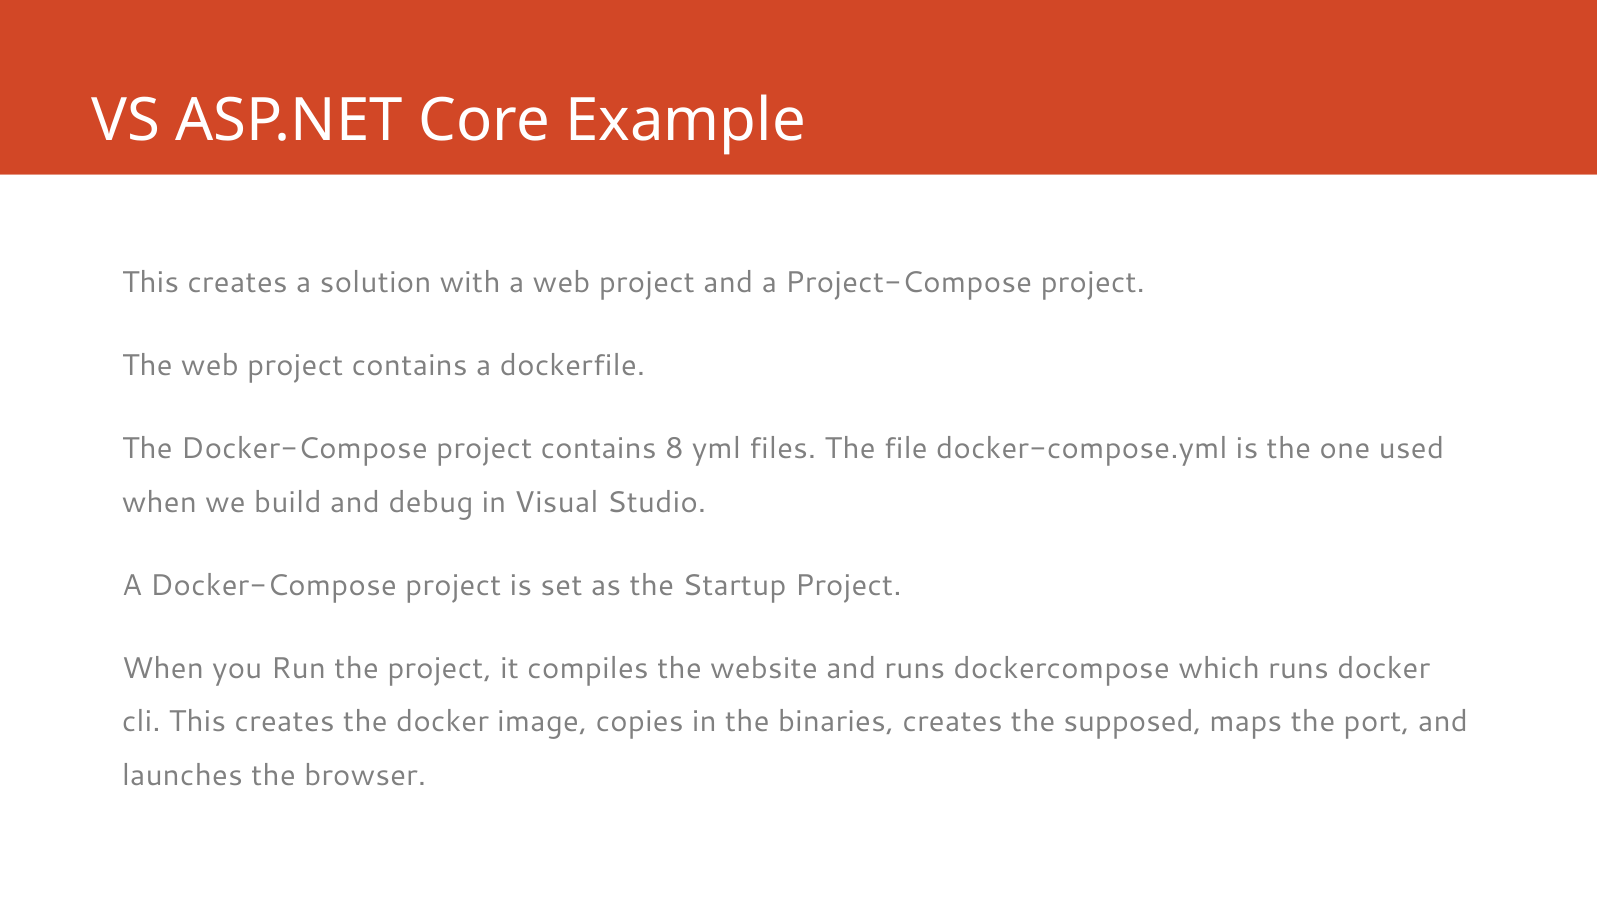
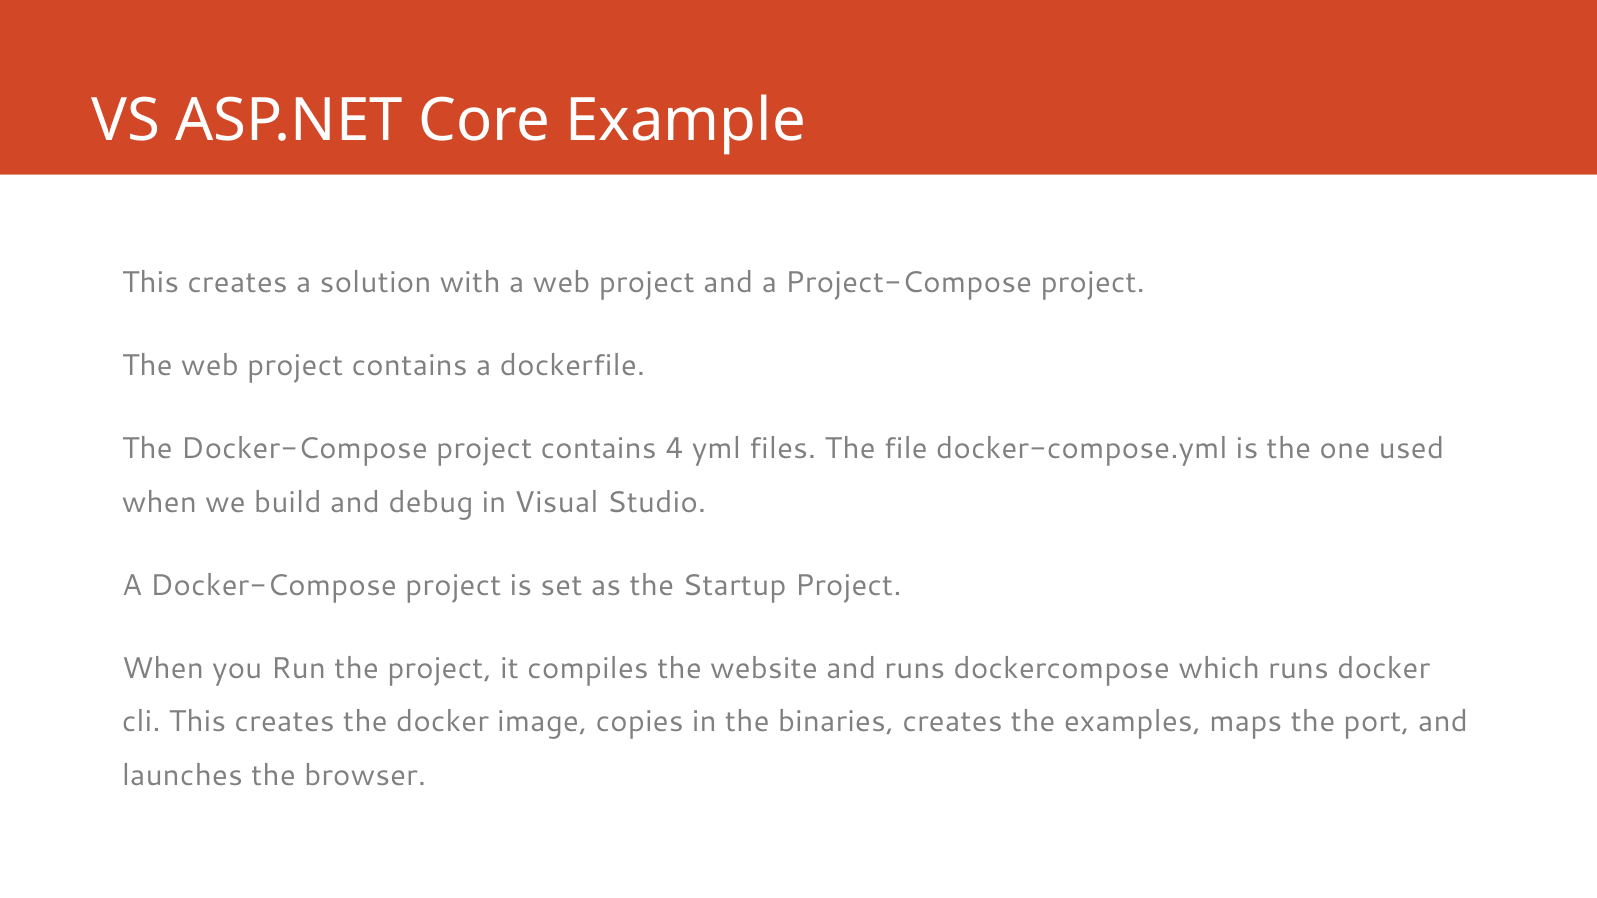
8: 8 -> 4 (674, 449)
supposed: supposed -> examples (1132, 722)
